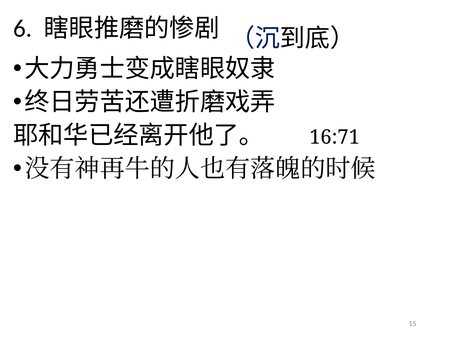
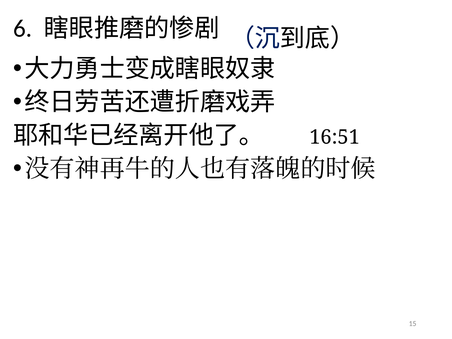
16:71: 16:71 -> 16:51 (335, 137)
